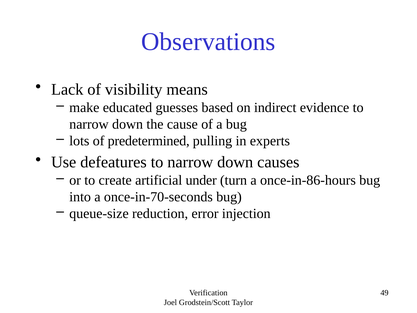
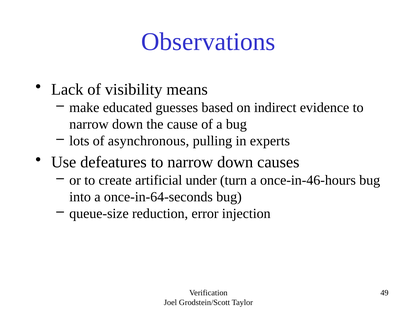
predetermined: predetermined -> asynchronous (149, 141)
once-in-86-hours: once-in-86-hours -> once-in-46-hours (308, 180)
once-in-70-seconds: once-in-70-seconds -> once-in-64-seconds (158, 197)
